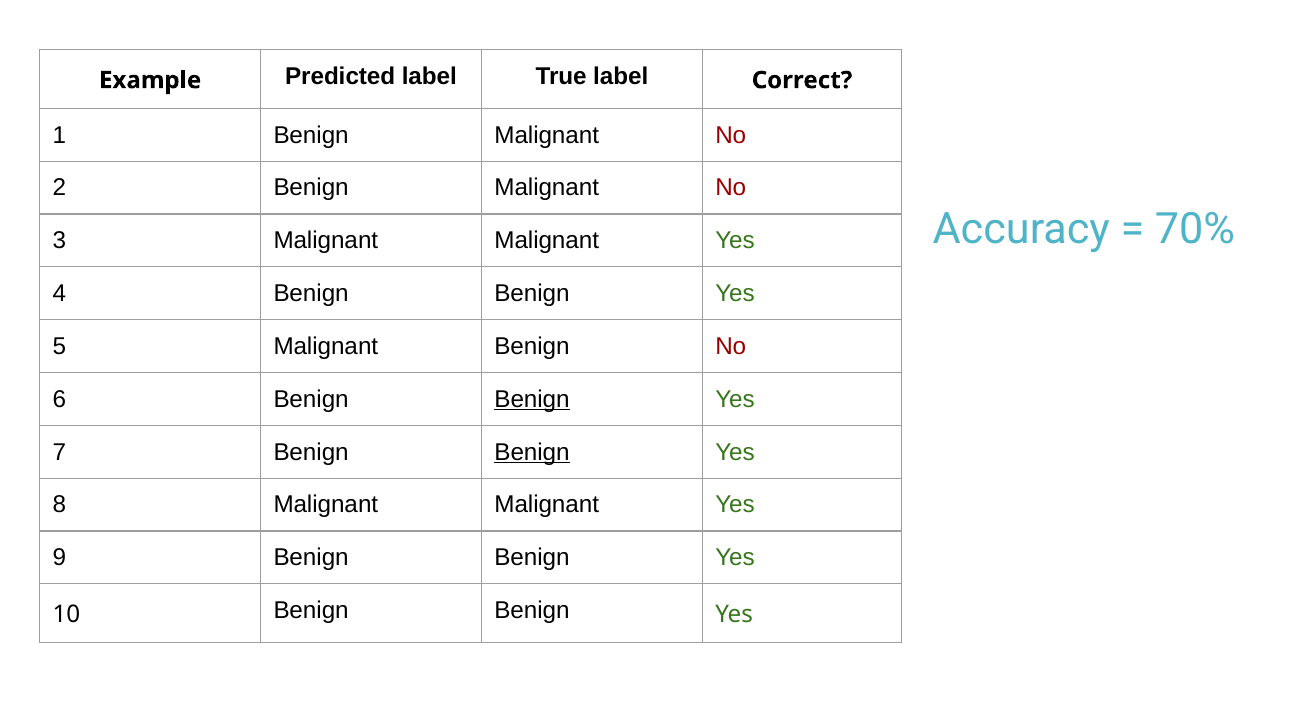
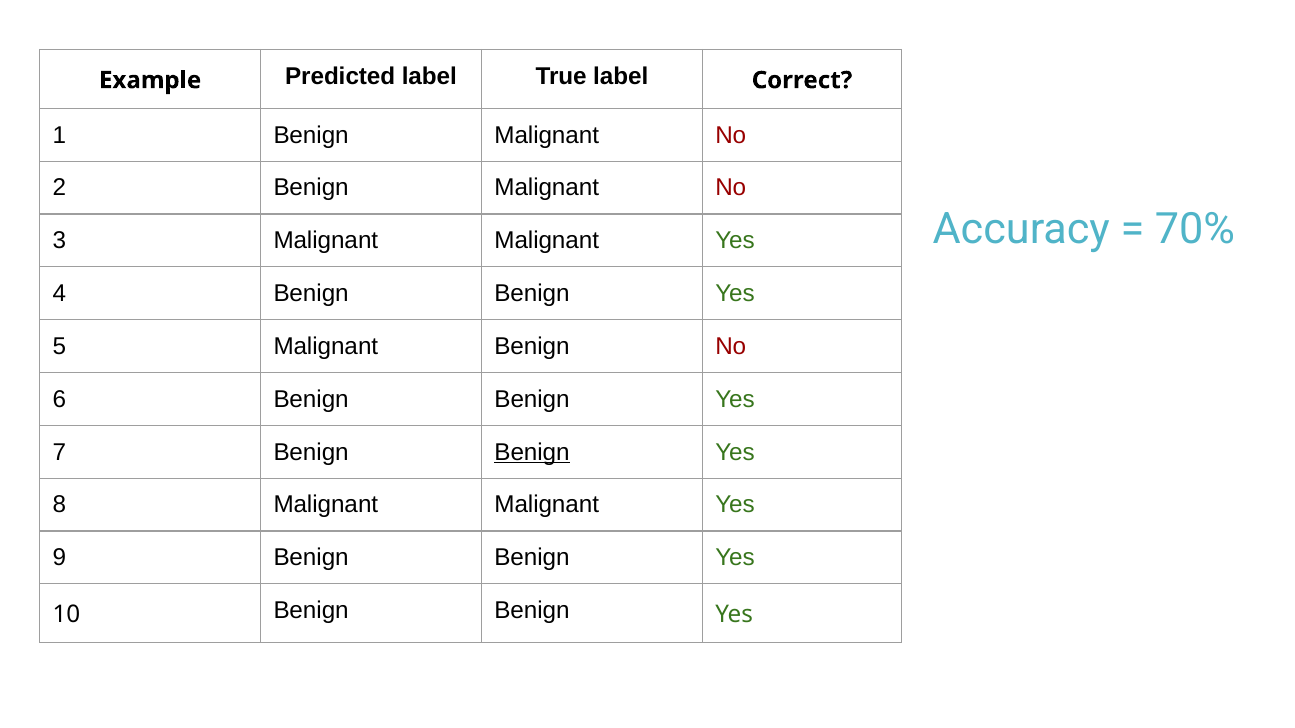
Benign underline: present -> none (532, 399)
